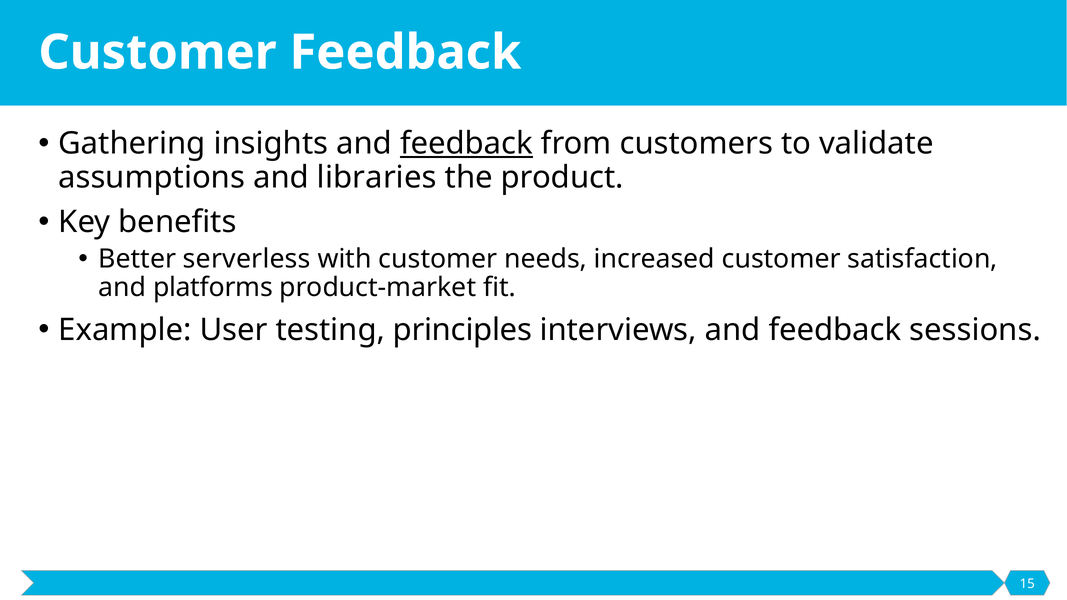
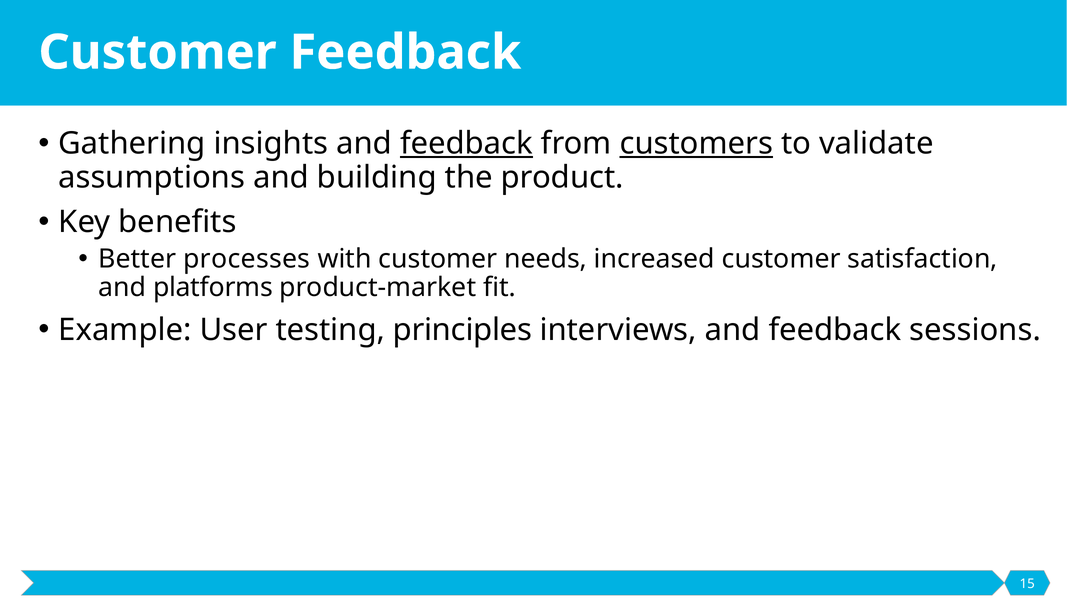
customers underline: none -> present (696, 144)
libraries: libraries -> building (377, 177)
serverless: serverless -> processes (247, 259)
